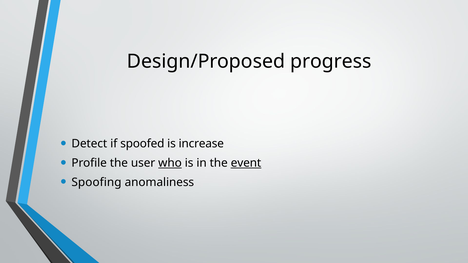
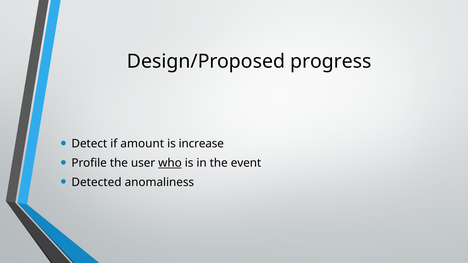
spoofed: spoofed -> amount (142, 144)
event underline: present -> none (246, 163)
Spoofing: Spoofing -> Detected (97, 182)
